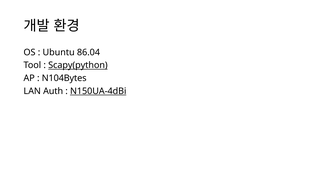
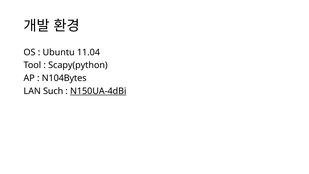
86.04: 86.04 -> 11.04 (88, 52)
Scapy(python underline: present -> none (78, 65)
Auth: Auth -> Such (53, 91)
